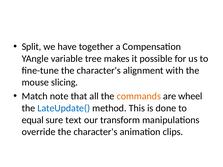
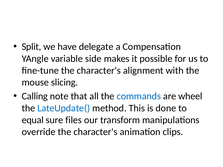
together: together -> delegate (96, 47)
tree: tree -> side (93, 59)
Match: Match -> Calling (35, 96)
commands colour: orange -> blue (139, 96)
text: text -> files (74, 120)
